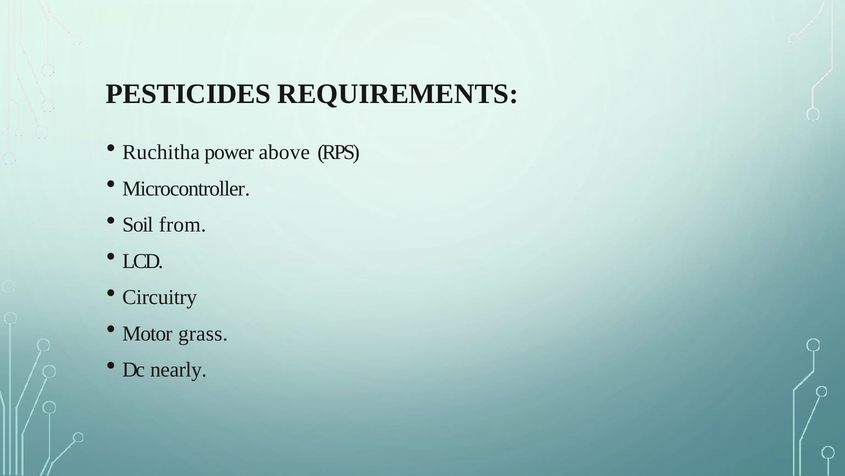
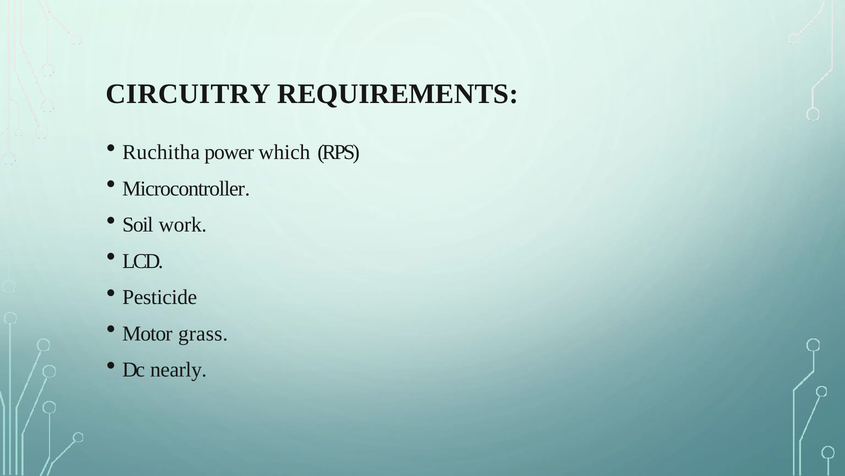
PESTICIDES: PESTICIDES -> CIRCUITRY (188, 94)
above: above -> which (284, 152)
from: from -> work (183, 225)
Circuitry: Circuitry -> Pesticide (160, 297)
